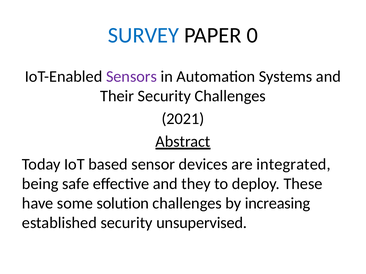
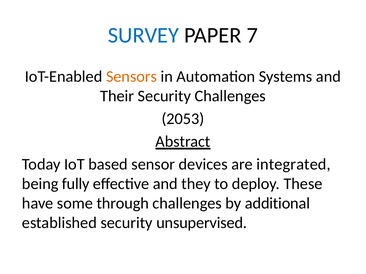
0: 0 -> 7 (252, 35)
Sensors colour: purple -> orange (131, 77)
2021: 2021 -> 2053 (183, 119)
safe: safe -> fully (76, 184)
solution: solution -> through (123, 204)
increasing: increasing -> additional (277, 204)
